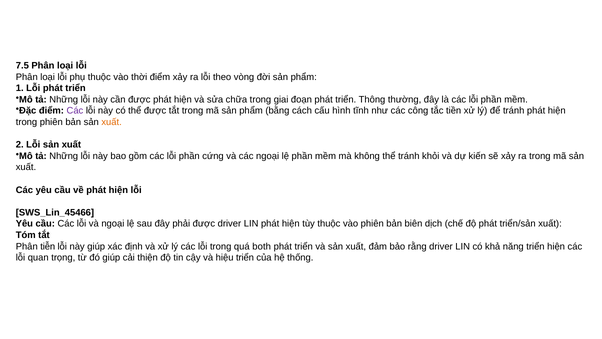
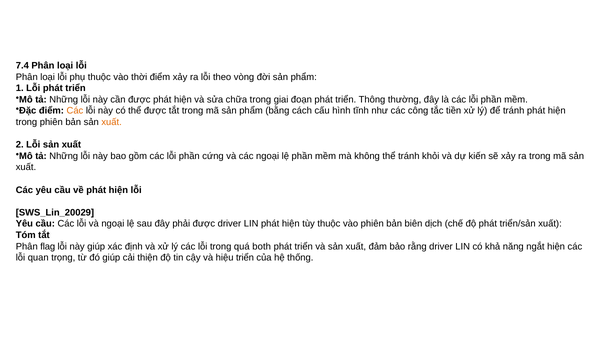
7.5: 7.5 -> 7.4 (22, 66)
Các colour: purple -> orange (75, 111)
SWS_Lin_45466: SWS_Lin_45466 -> SWS_Lin_20029 (55, 212)
tiễn: tiễn -> flag (48, 246)
năng triển: triển -> ngắt (535, 246)
